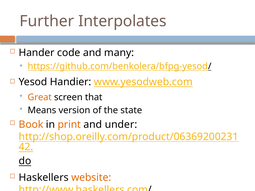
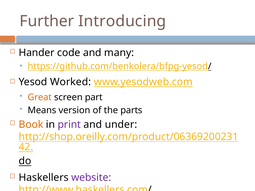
Interpolates: Interpolates -> Introducing (122, 21)
Handier: Handier -> Worked (71, 82)
that: that -> part (94, 97)
state: state -> parts (131, 110)
print colour: orange -> purple (69, 125)
website colour: orange -> purple (91, 178)
